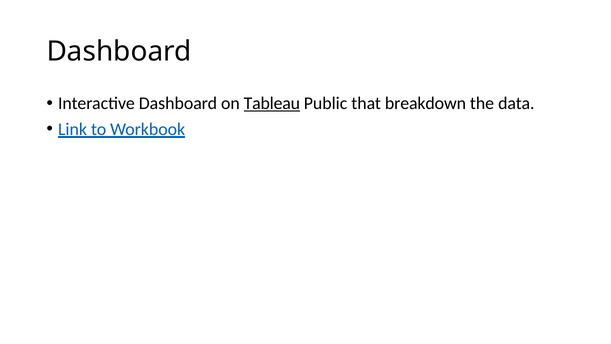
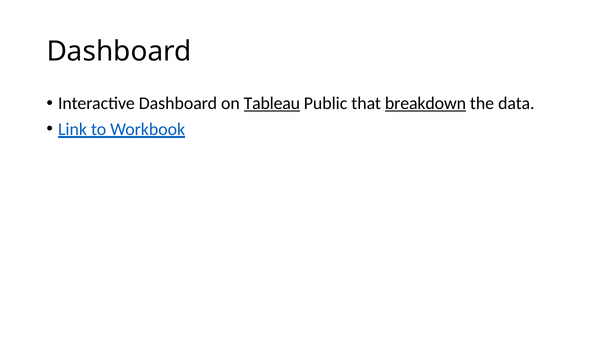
breakdown underline: none -> present (425, 103)
